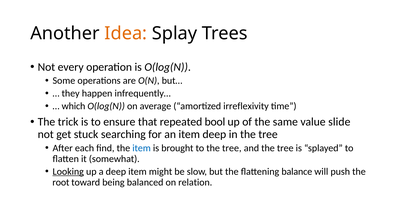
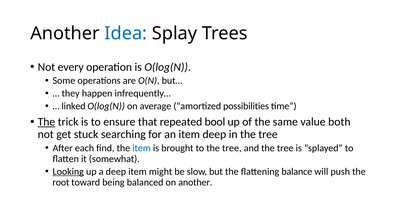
Idea colour: orange -> blue (126, 33)
which: which -> linked (74, 106)
irreflexivity: irreflexivity -> possibilities (246, 106)
The underline: none -> present (46, 122)
slide: slide -> both (339, 122)
on relation: relation -> another (195, 182)
